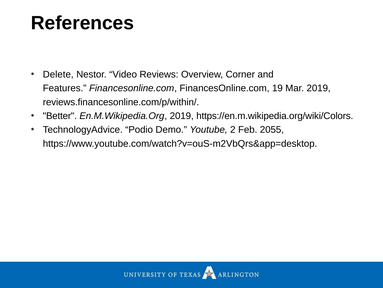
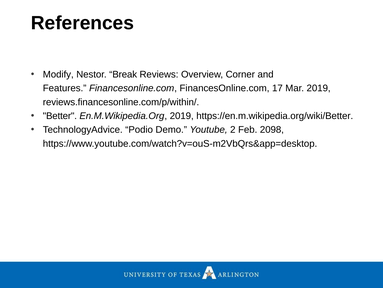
Delete: Delete -> Modify (58, 74)
Video: Video -> Break (123, 74)
19: 19 -> 17 (277, 88)
https://en.m.wikipedia.org/wiki/Colors: https://en.m.wikipedia.org/wiki/Colors -> https://en.m.wikipedia.org/wiki/Better (275, 116)
2055: 2055 -> 2098 (272, 129)
